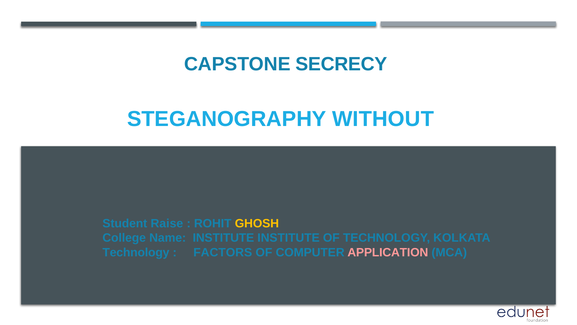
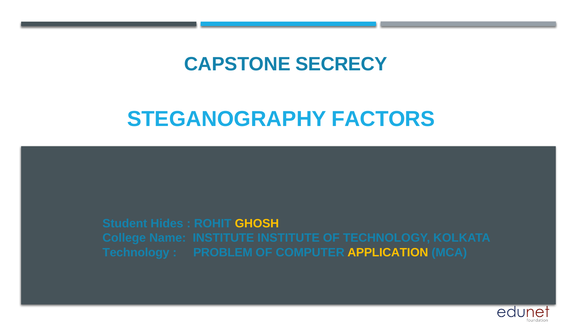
WITHOUT: WITHOUT -> FACTORS (383, 119)
Raise: Raise -> Hides (167, 223)
FACTORS: FACTORS -> PROBLEM (223, 252)
APPLICATION colour: pink -> yellow (388, 252)
